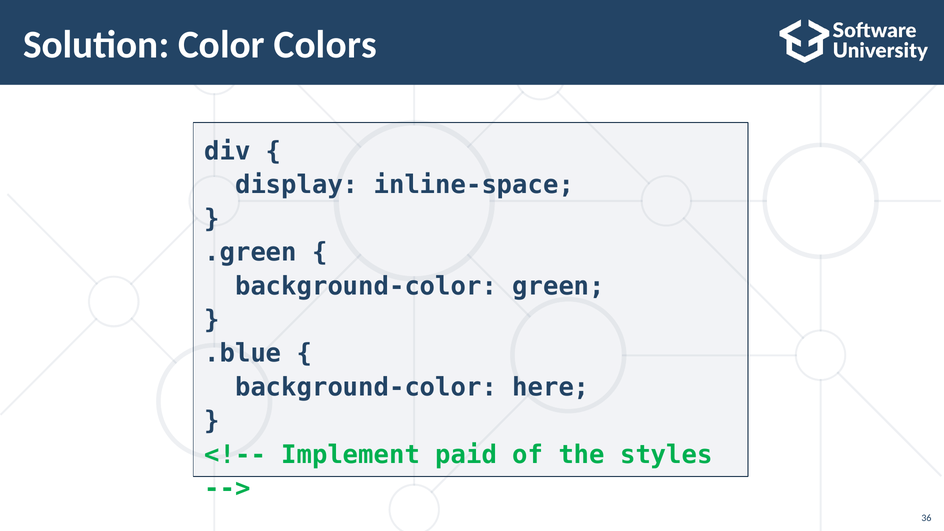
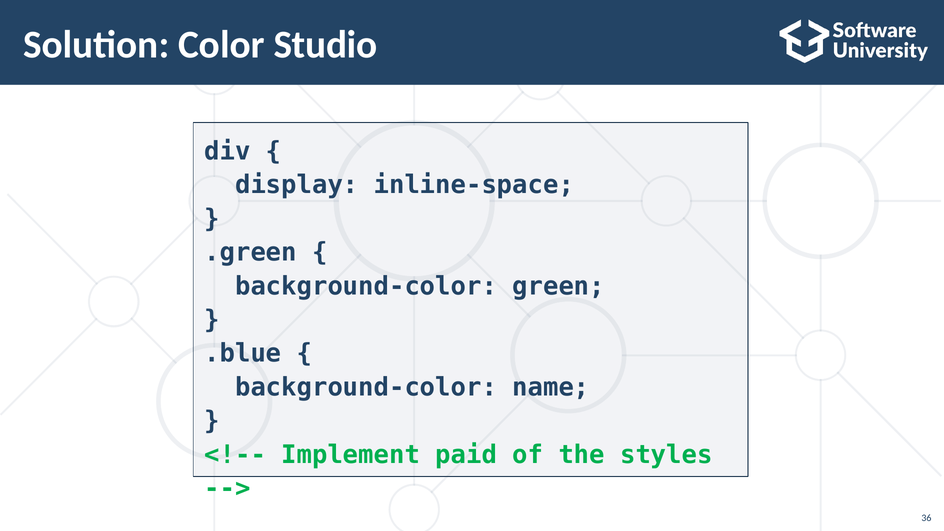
Colors: Colors -> Studio (326, 45)
here: here -> name (551, 387)
